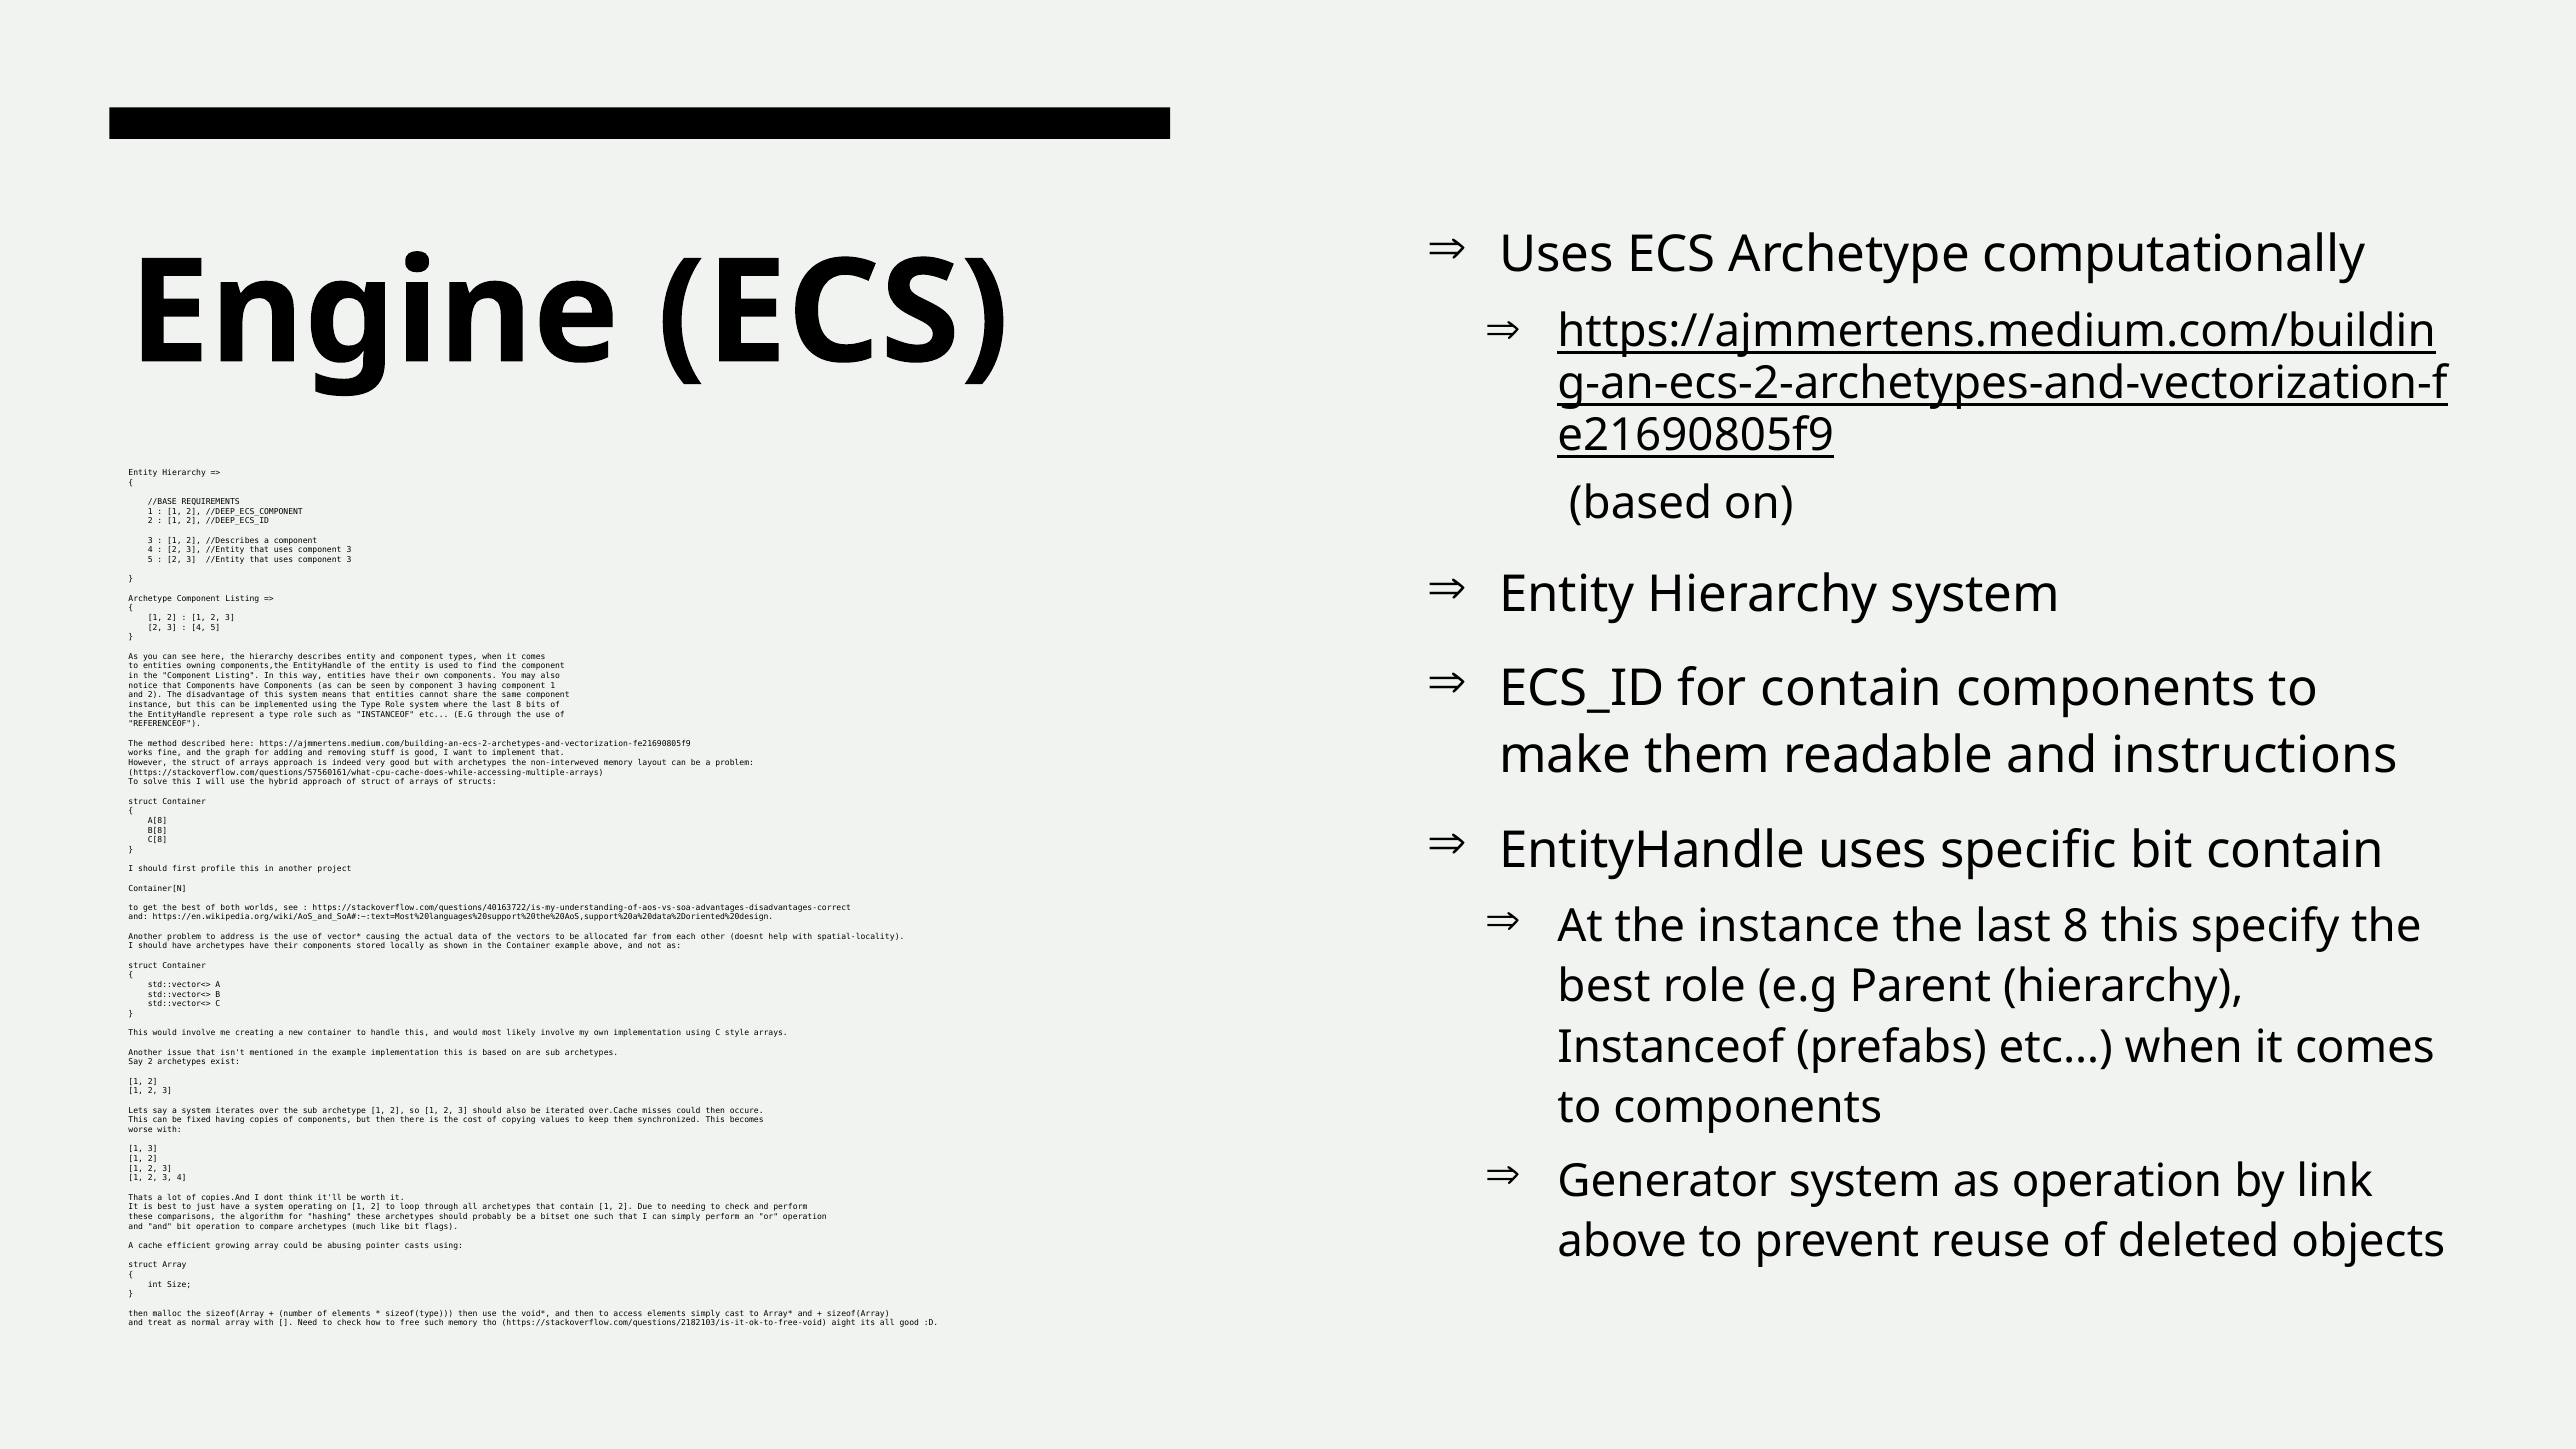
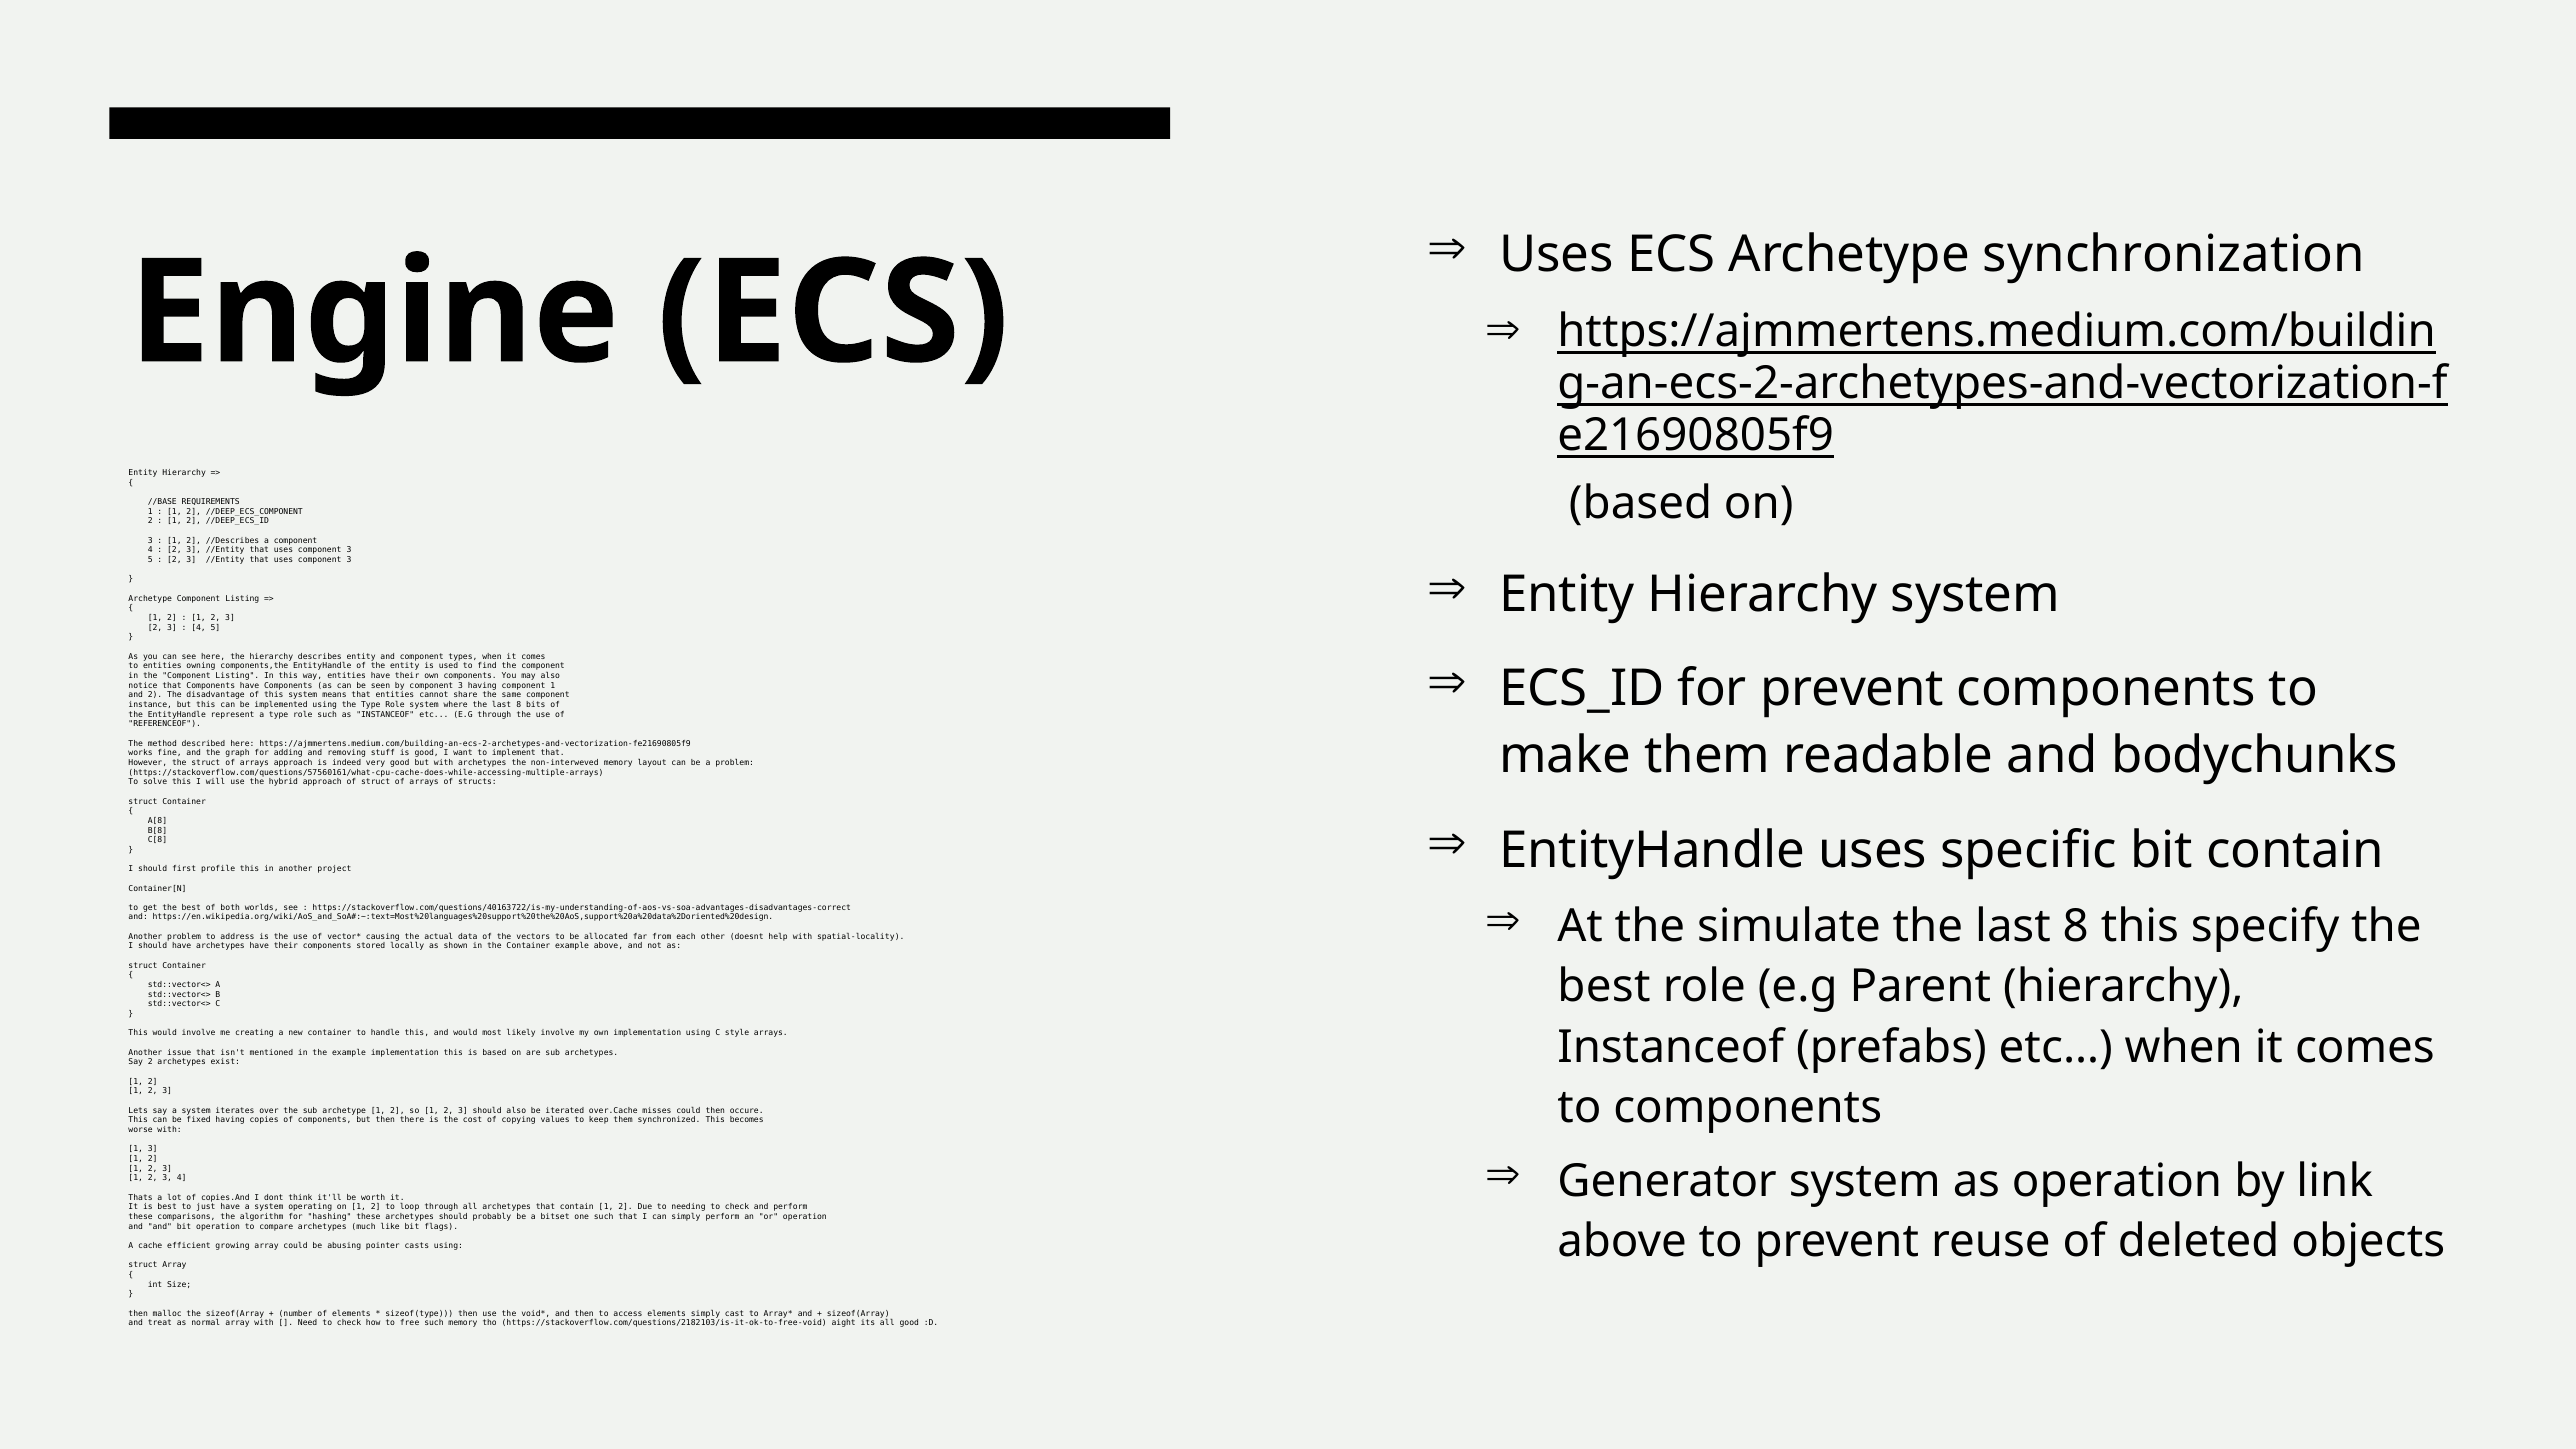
computationally: computationally -> synchronization (2174, 255)
for contain: contain -> prevent (1852, 689)
instructions: instructions -> bodychunks (2255, 756)
the instance: instance -> simulate (1789, 927)
